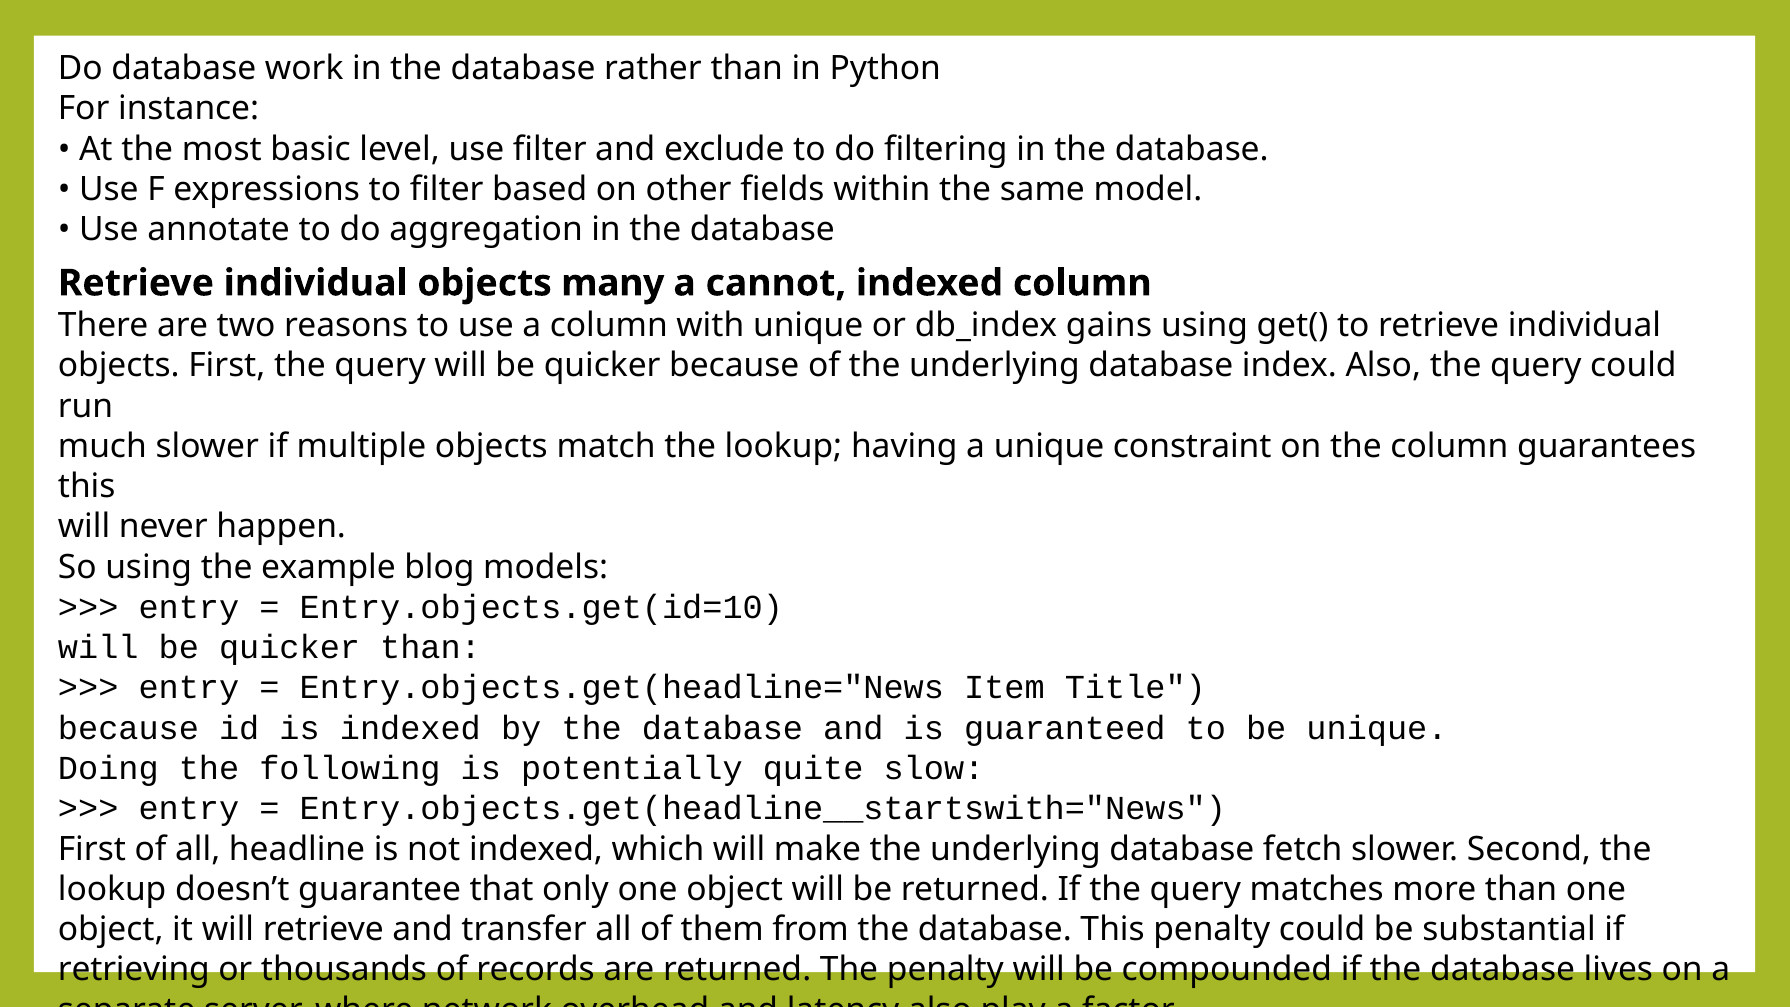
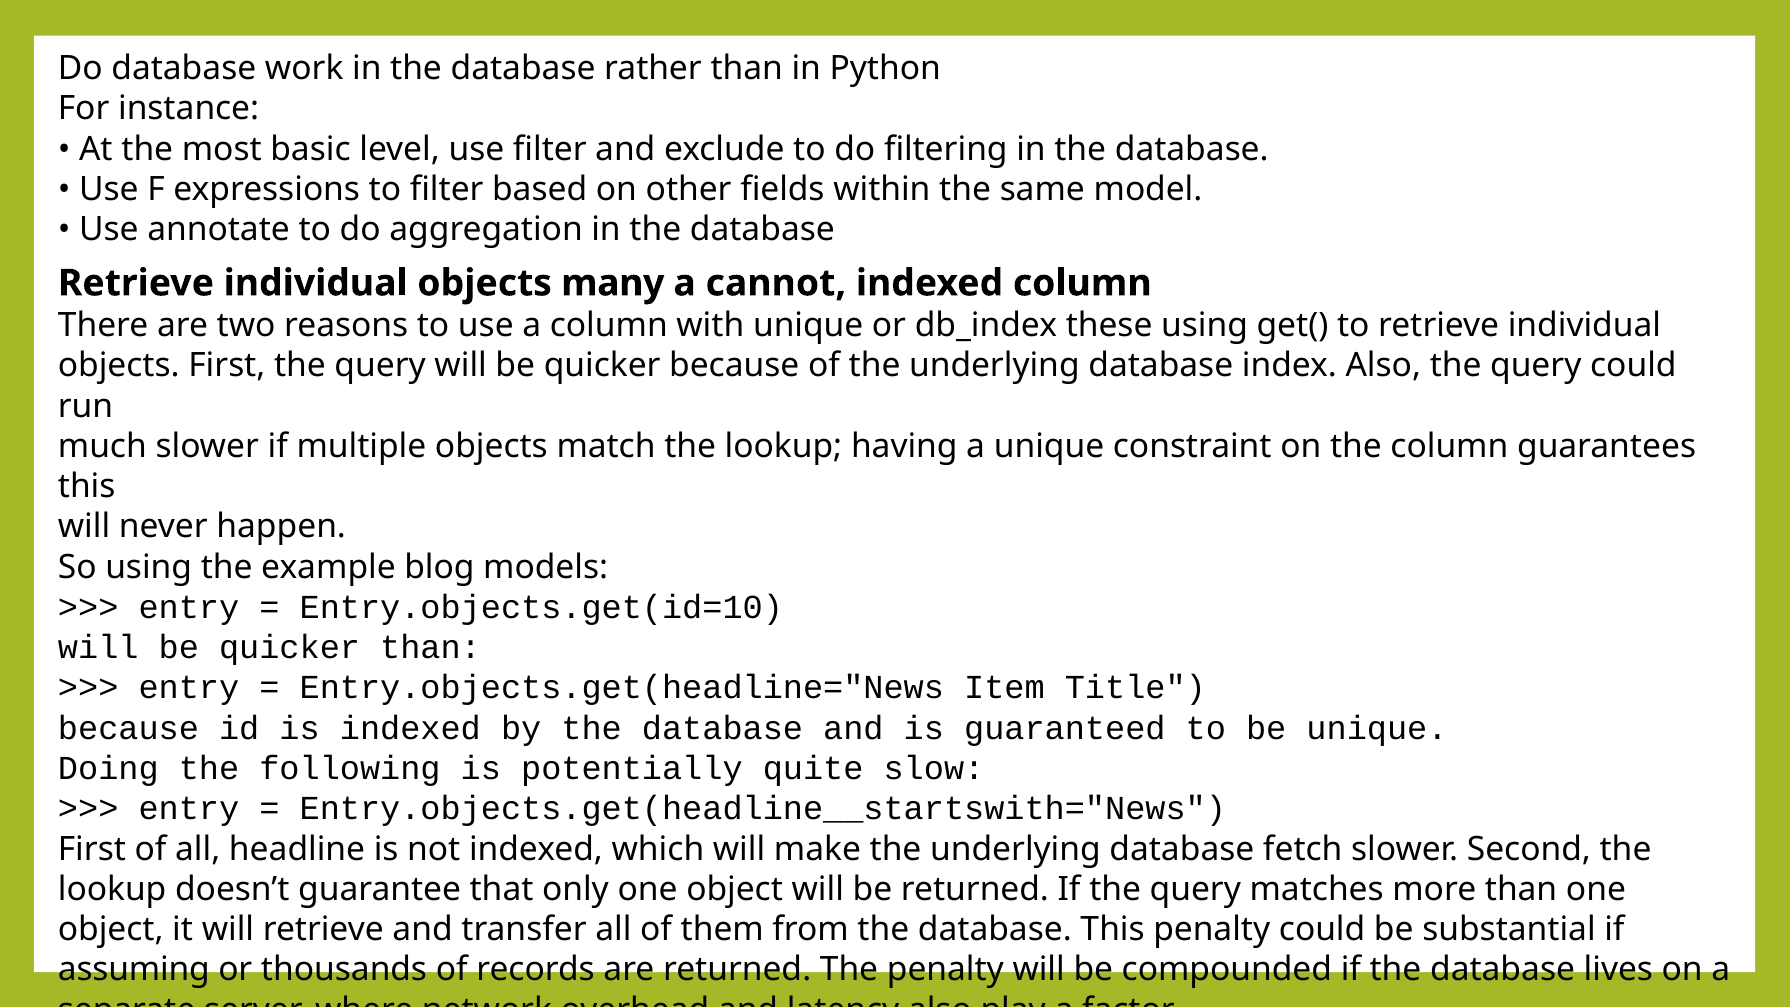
gains: gains -> these (1109, 325)
retrieving: retrieving -> assuming (134, 970)
